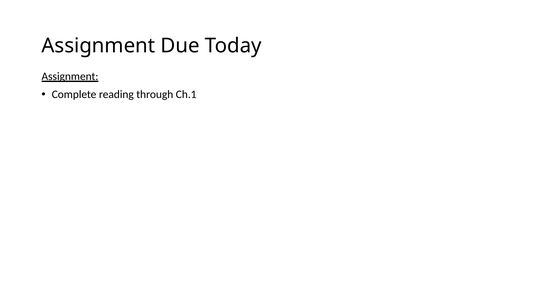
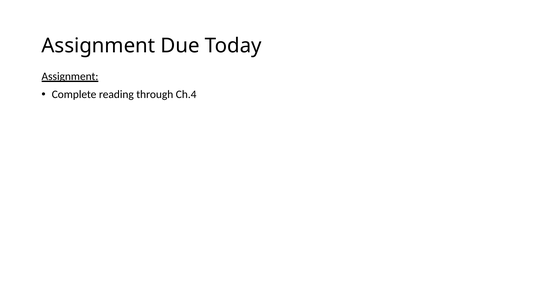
Ch.1: Ch.1 -> Ch.4 (186, 94)
